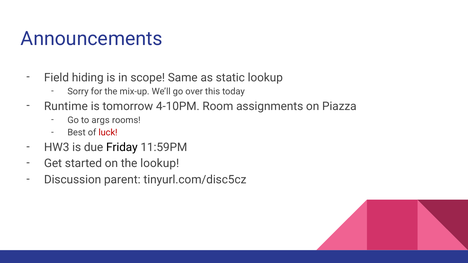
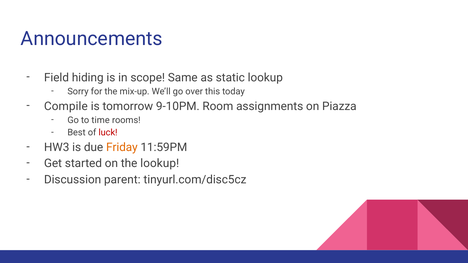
Runtime: Runtime -> Compile (66, 106)
4-10PM: 4-10PM -> 9-10PM (178, 106)
args: args -> time (101, 120)
Friday colour: black -> orange (122, 147)
